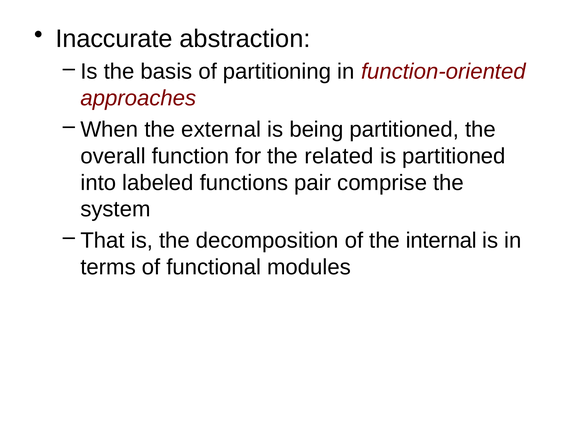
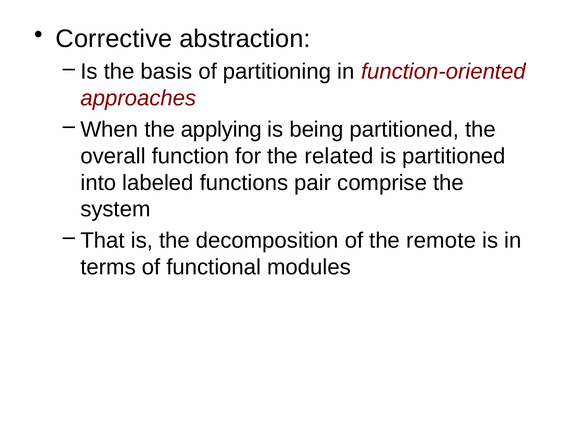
Inaccurate: Inaccurate -> Corrective (114, 39)
external: external -> applying (221, 129)
internal: internal -> remote (441, 240)
